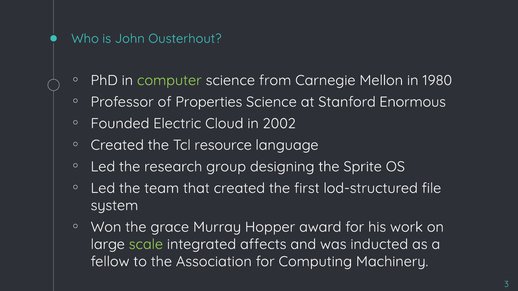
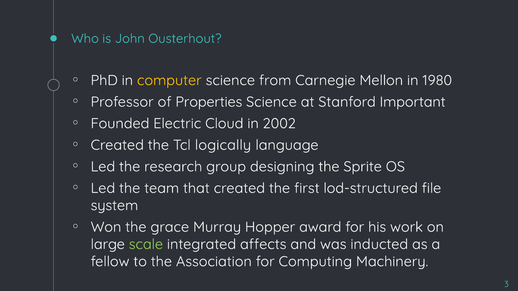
computer colour: light green -> yellow (169, 80)
Enormous: Enormous -> Important (413, 102)
resource: resource -> logically (223, 145)
